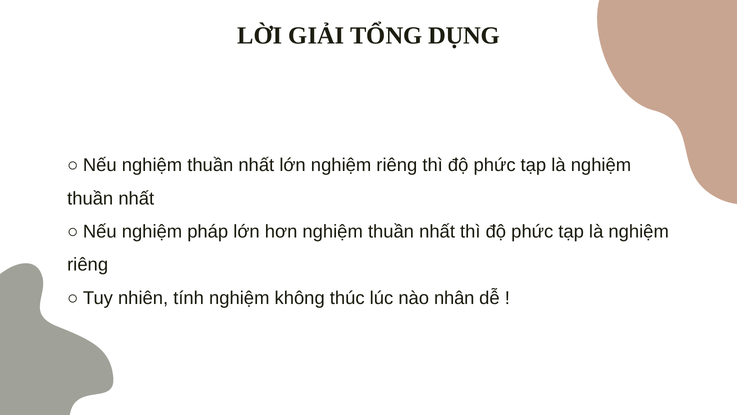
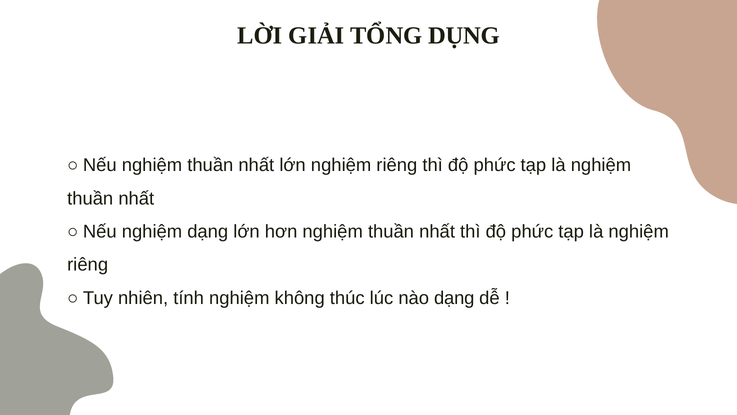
nghiệm pháp: pháp -> dạng (208, 231)
nào nhân: nhân -> dạng (454, 298)
